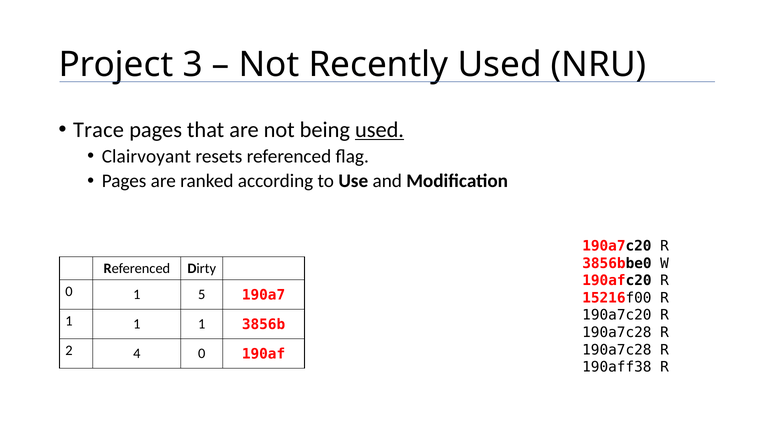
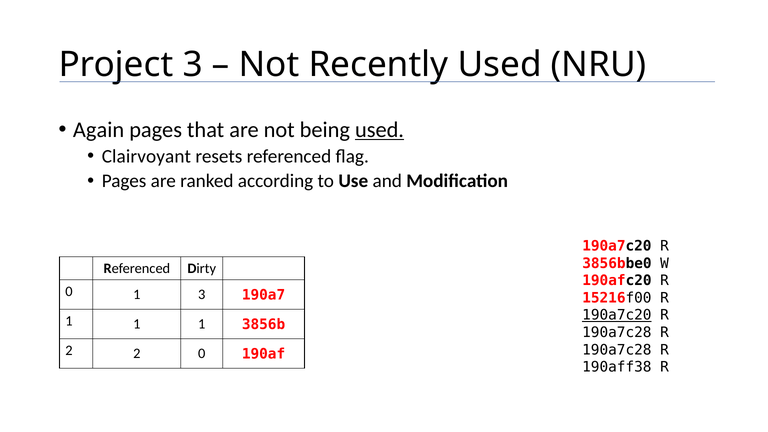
Trace: Trace -> Again (99, 130)
1 5: 5 -> 3 (202, 295)
190a7c20 underline: none -> present (617, 315)
2 4: 4 -> 2 (137, 354)
